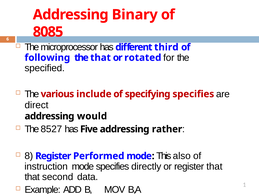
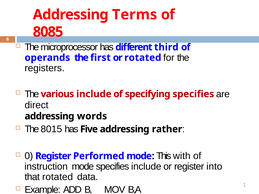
Binary: Binary -> Terms (135, 15)
following: following -> operands (47, 58)
the that: that -> first (101, 58)
specified: specified -> registers (45, 68)
would: would -> words (92, 116)
8527: 8527 -> 8015 (51, 129)
8: 8 -> 0 (29, 156)
also: also -> with (182, 156)
specifies directly: directly -> include (146, 167)
register that: that -> into (214, 167)
that second: second -> rotated (58, 177)
